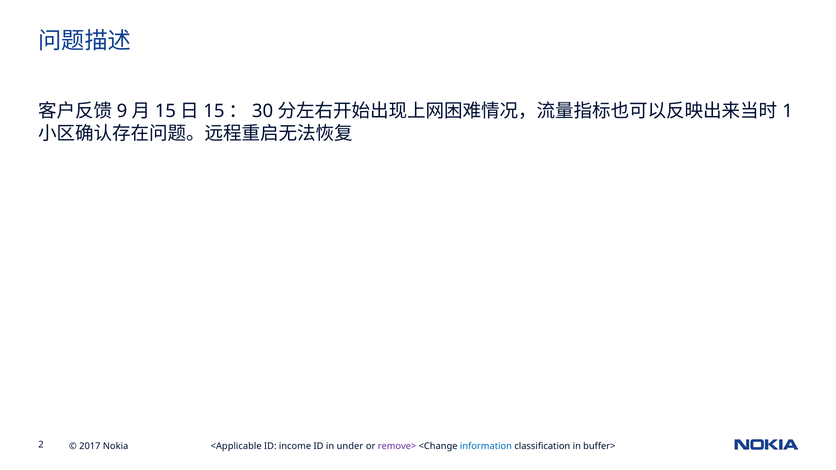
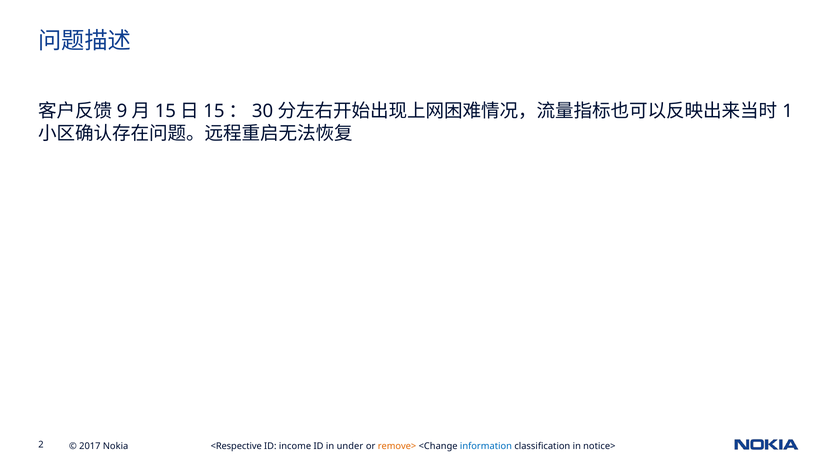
<Applicable: <Applicable -> <Respective (236, 447)
remove> colour: purple -> orange (397, 447)
buffer>: buffer> -> notice> (599, 447)
